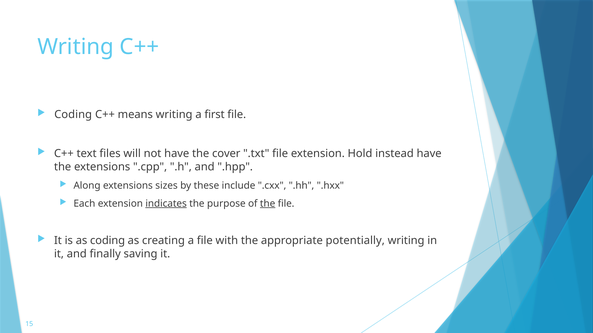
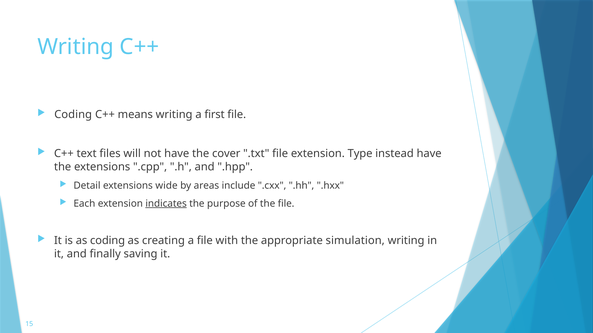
Hold: Hold -> Type (360, 154)
Along: Along -> Detail (87, 186)
sizes: sizes -> wide (166, 186)
these: these -> areas (206, 186)
the underline: present -> none (268, 204)
potentially: potentially -> simulation (355, 241)
